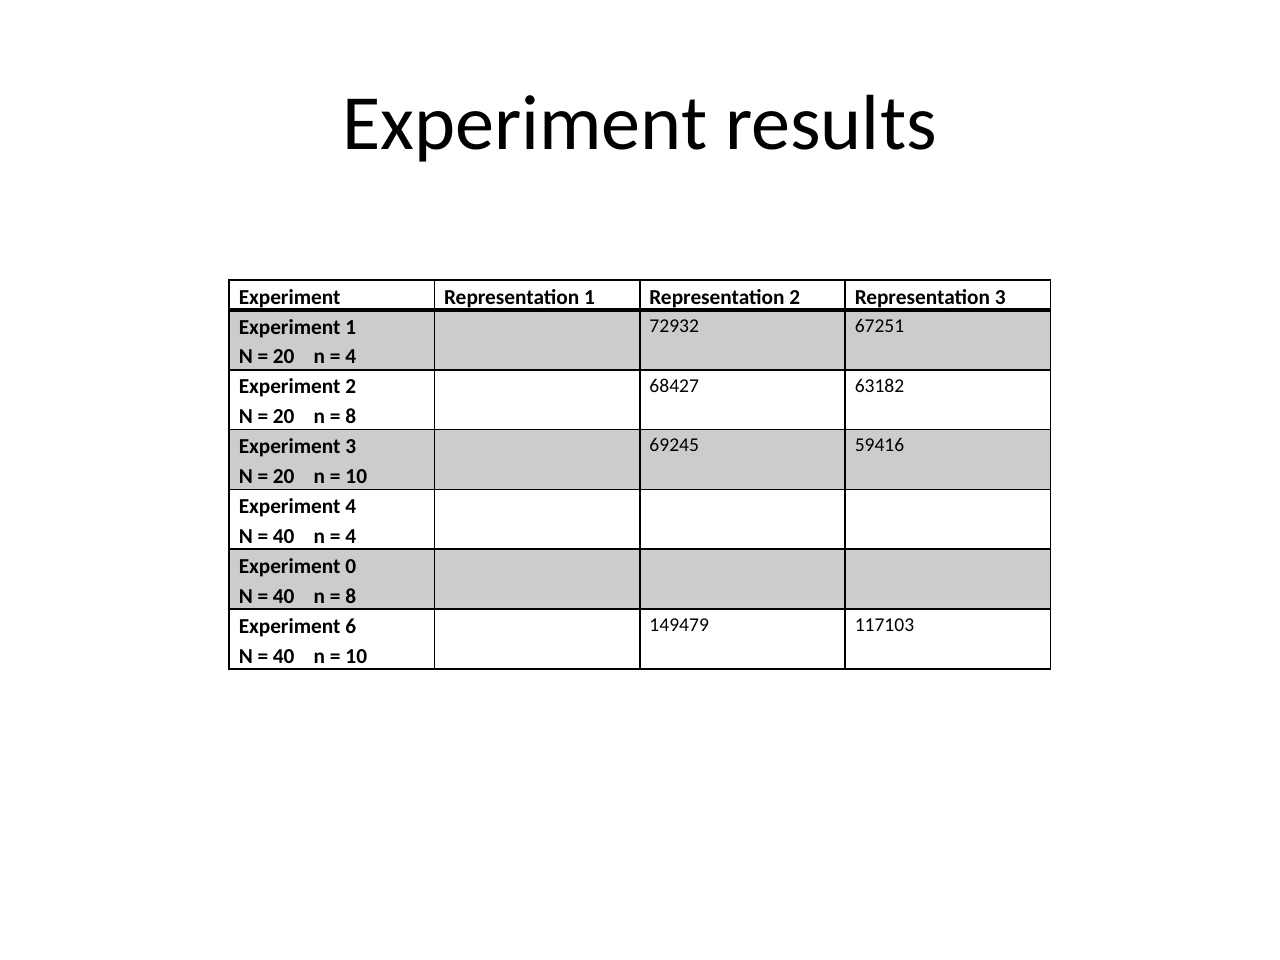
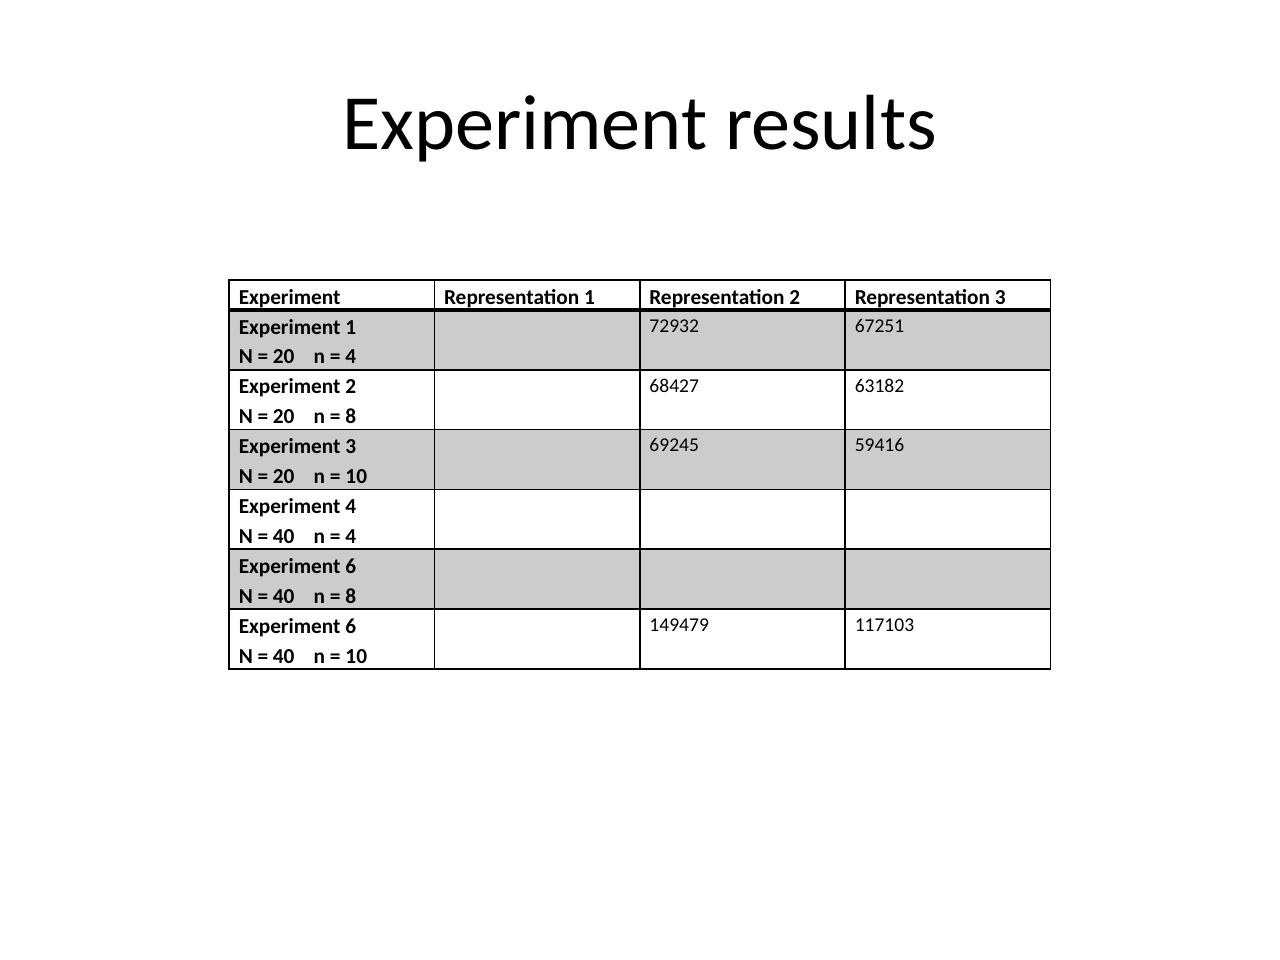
0: 0 -> 6 (351, 566)
